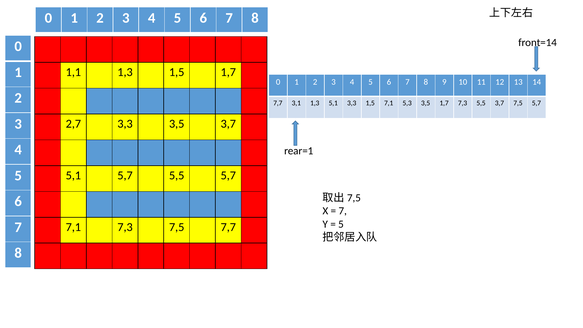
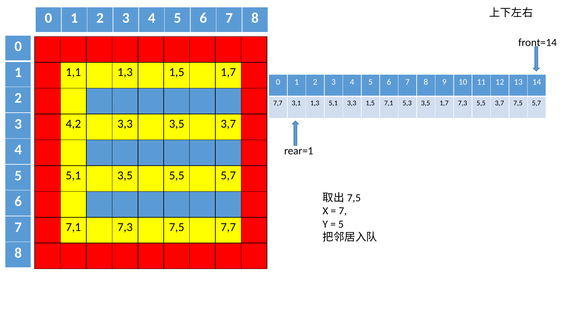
2,7: 2,7 -> 4,2 (73, 124)
5,1 5,7: 5,7 -> 3,5 (125, 175)
